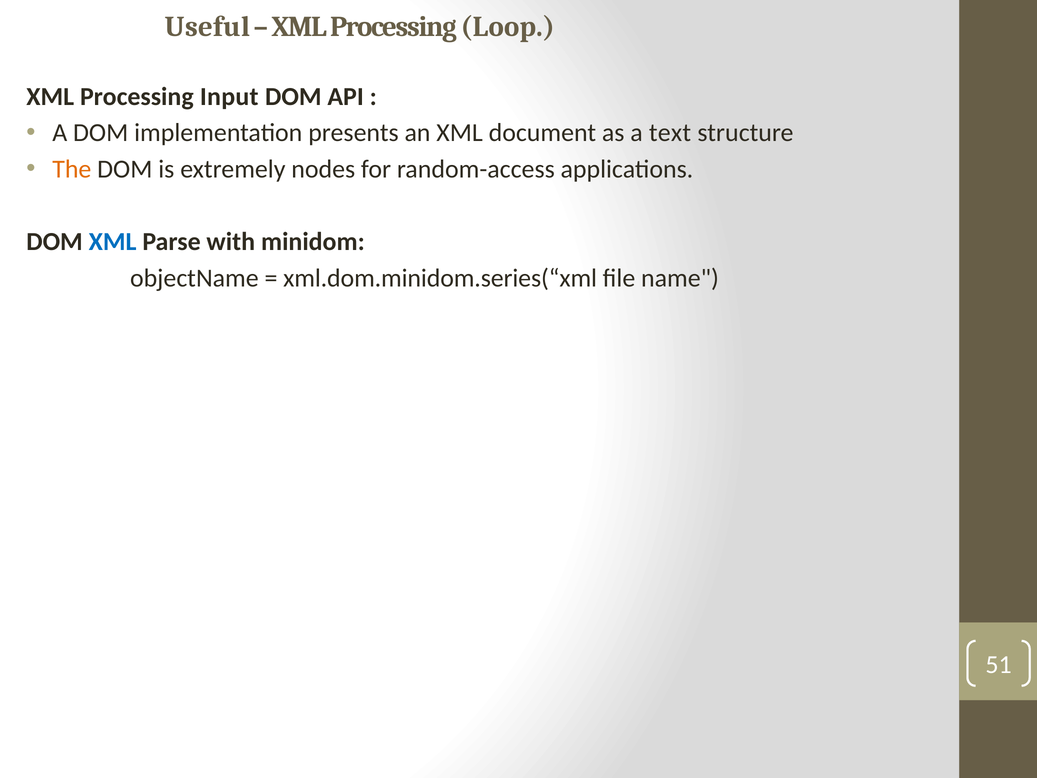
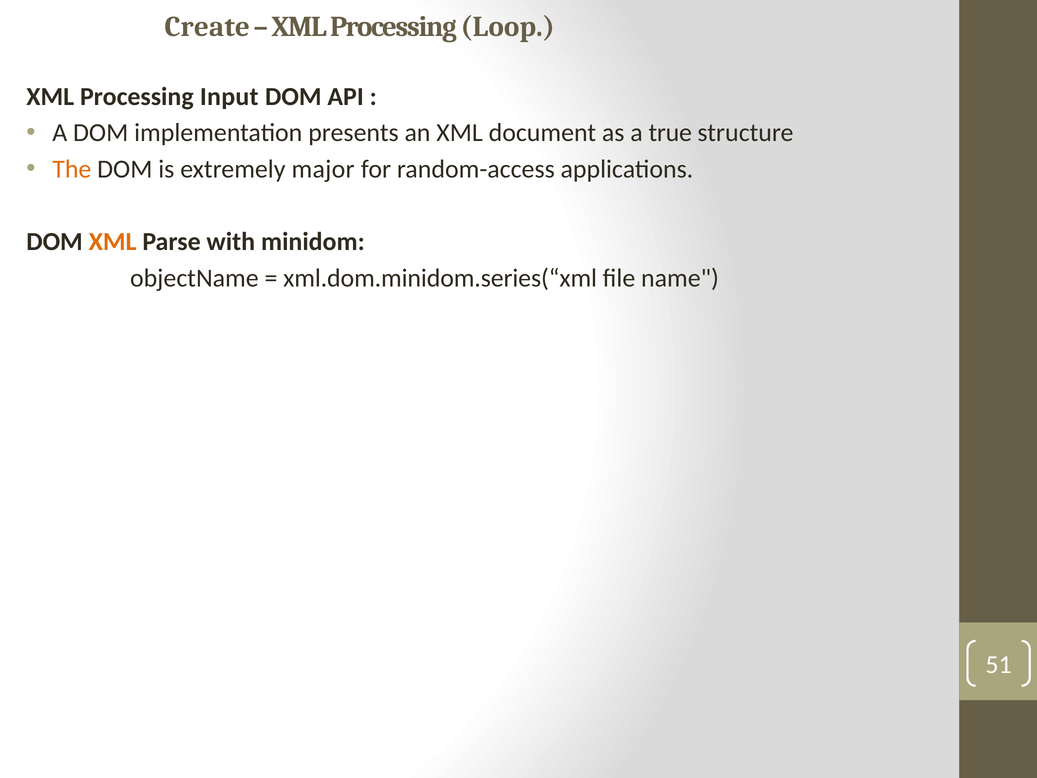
Useful: Useful -> Create (208, 27)
text: text -> true (670, 133)
nodes: nodes -> major (323, 169)
XML colour: blue -> orange (113, 242)
